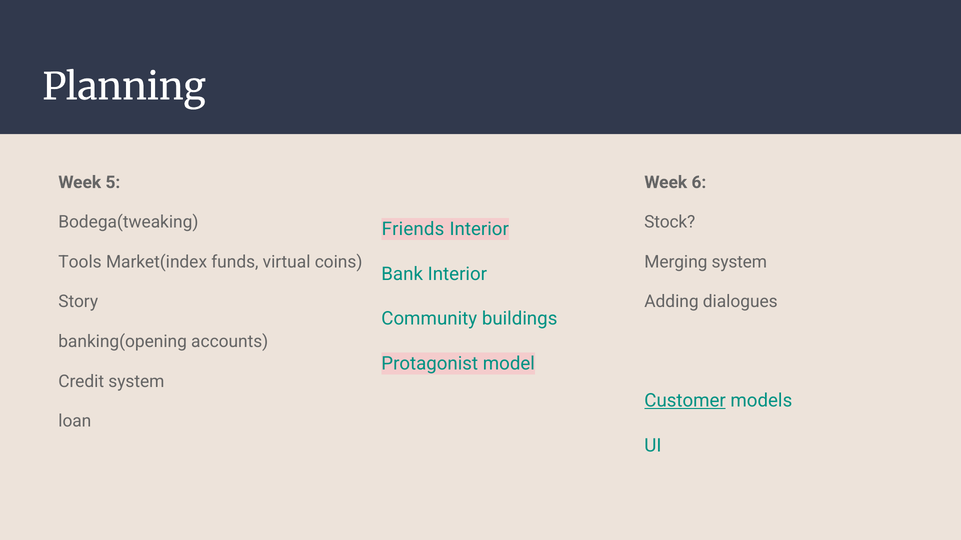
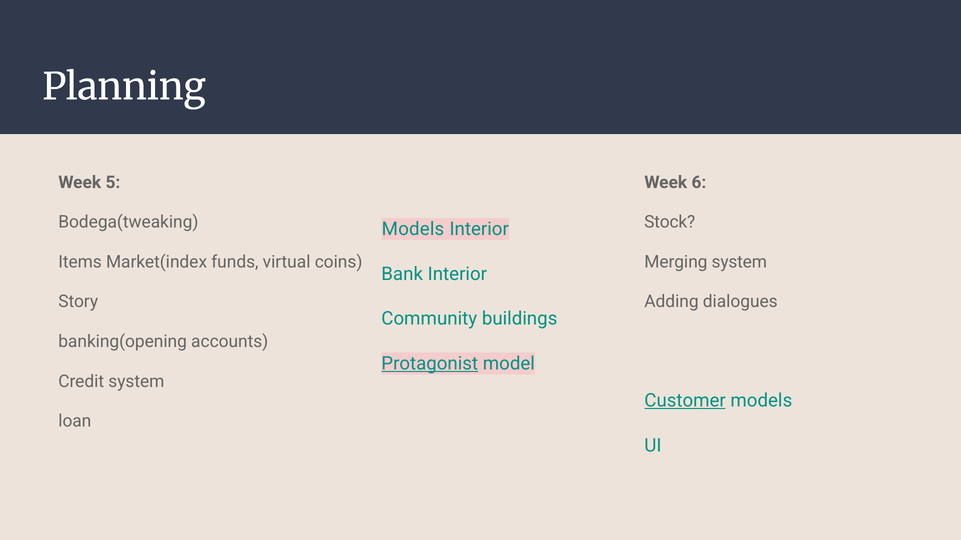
Friends: Friends -> Models (413, 229)
Tools: Tools -> Items (80, 262)
Protagonist underline: none -> present (430, 364)
